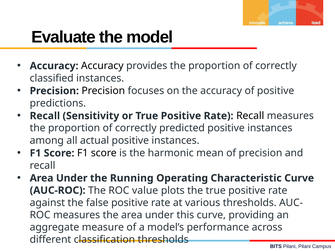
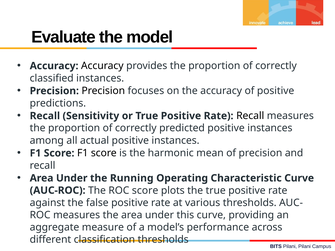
ROC value: value -> score (145, 191)
